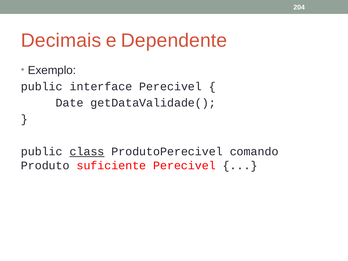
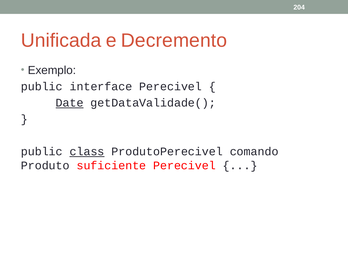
Decimais: Decimais -> Unificada (61, 41)
Dependente: Dependente -> Decremento (174, 41)
Date underline: none -> present (70, 103)
